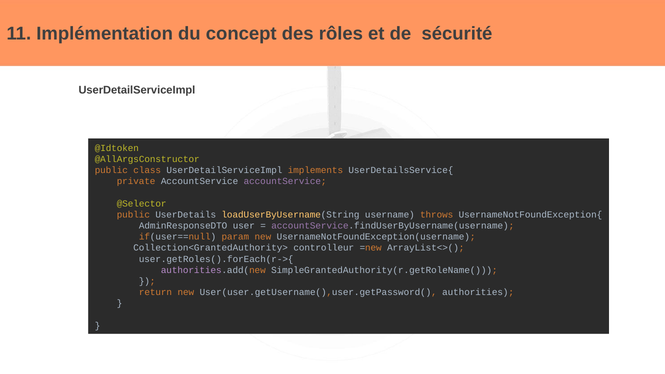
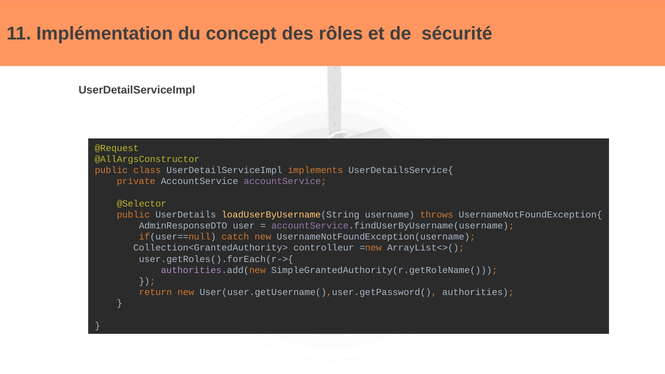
@Idtoken: @Idtoken -> @Request (117, 148)
param: param -> catch (235, 237)
